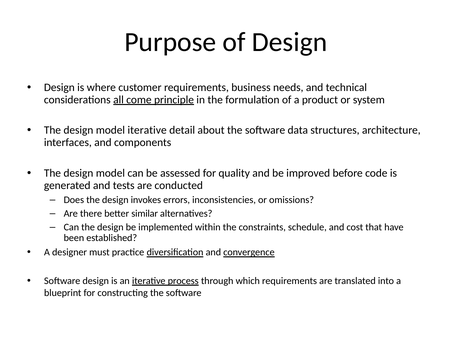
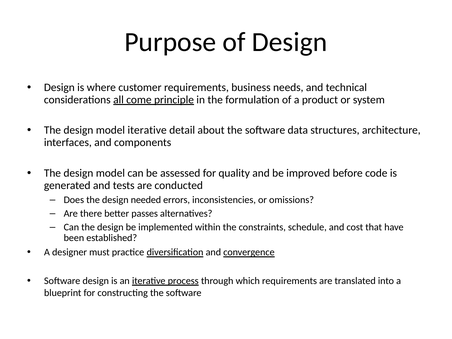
invokes: invokes -> needed (146, 200)
similar: similar -> passes (145, 213)
